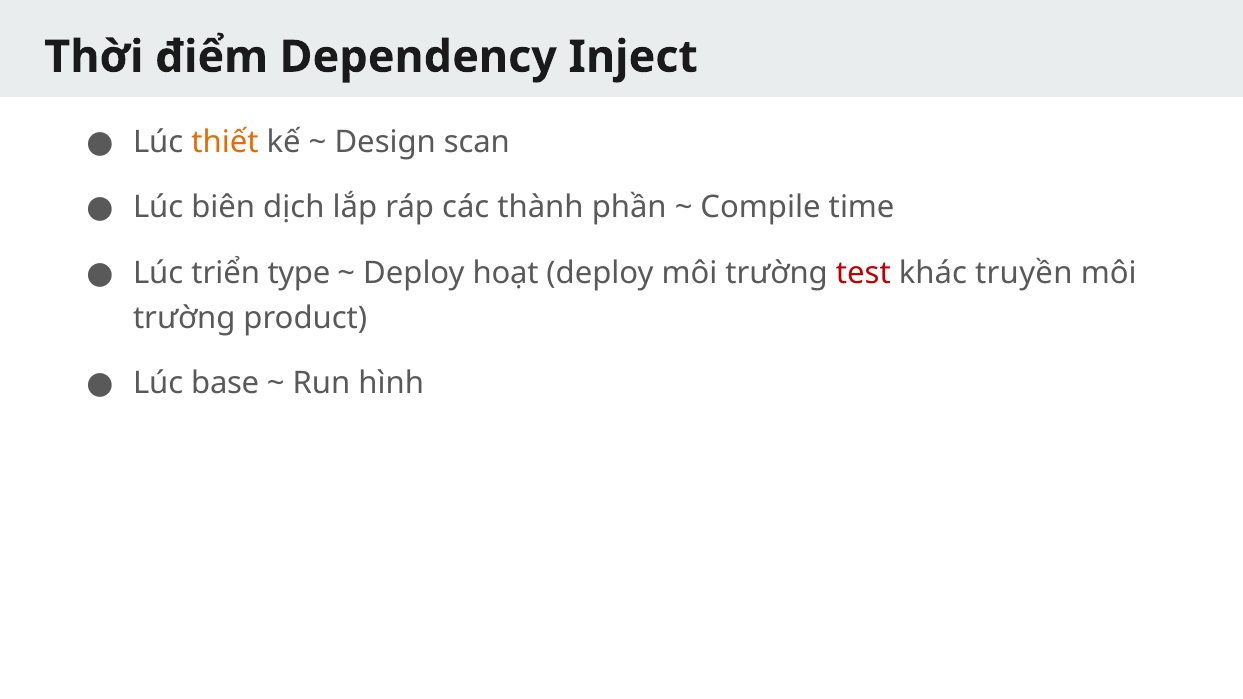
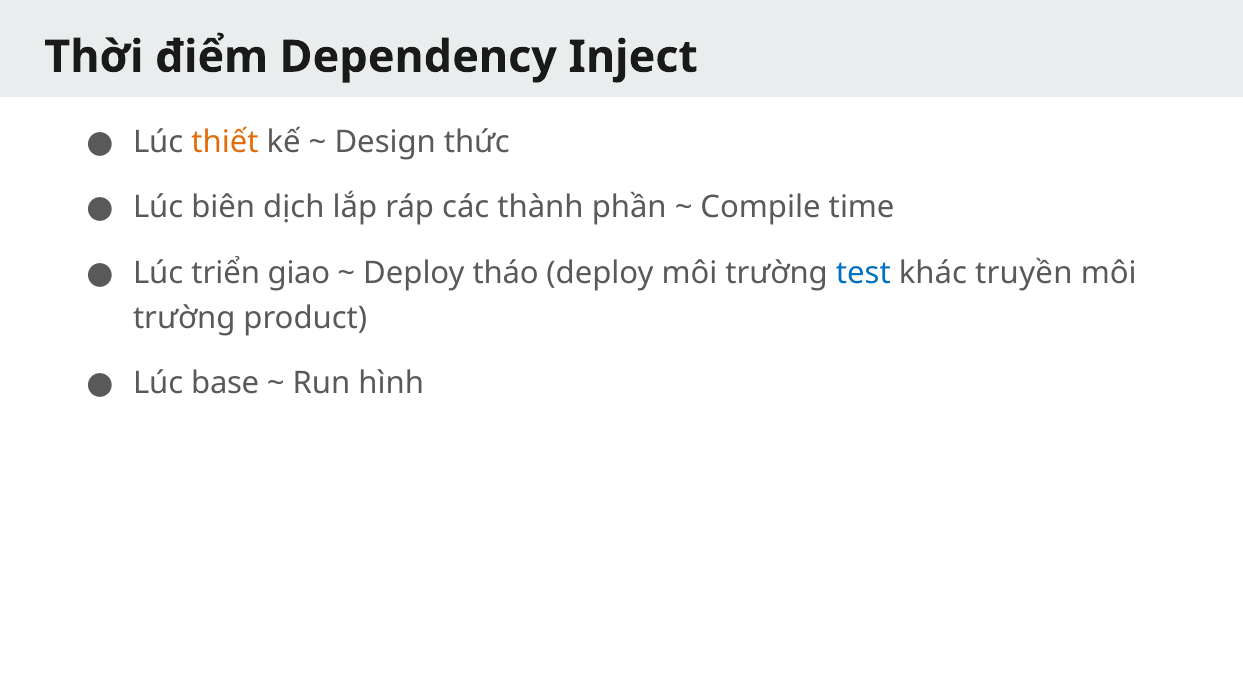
scan: scan -> thức (477, 142)
type: type -> giao (299, 273)
hoạt: hoạt -> tháo (506, 273)
test colour: red -> blue (863, 273)
